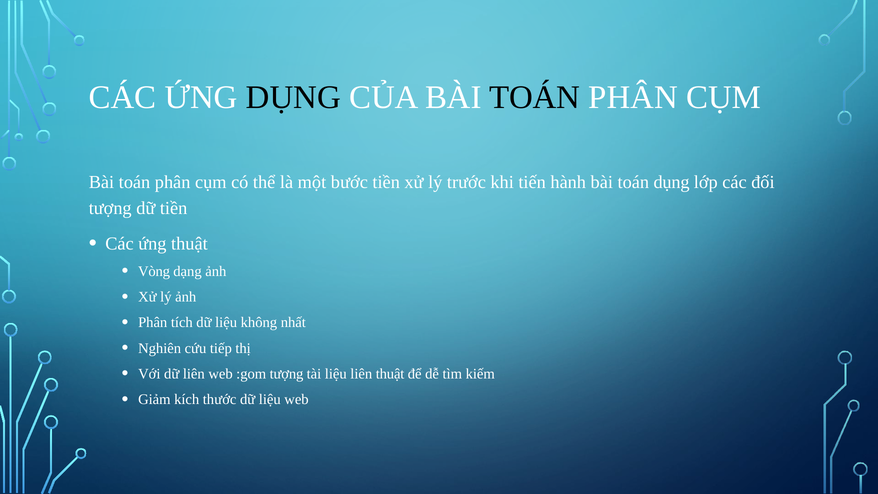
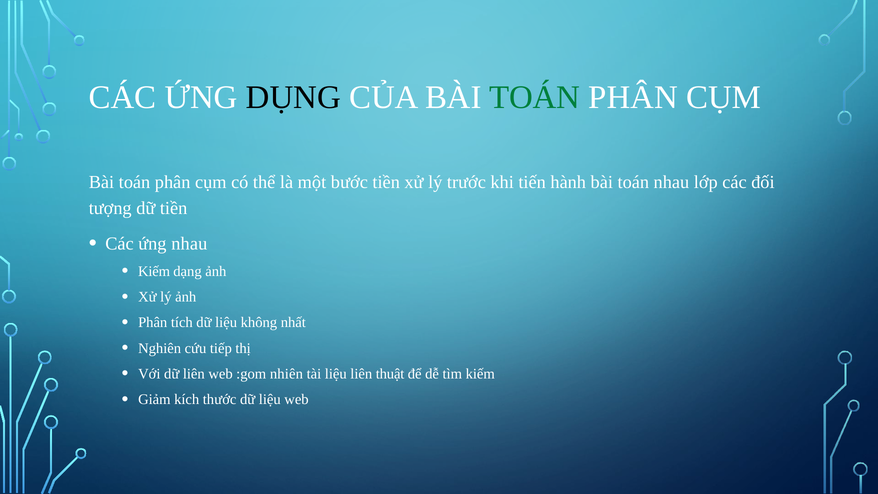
TOÁN colour: black -> green (535, 98)
toán dụng: dụng -> nhau (671, 182)
ứng thuật: thuật -> nhau (189, 244)
Vòng: Vòng -> Kiếm (154, 271)
:gom tượng: tượng -> nhiên (286, 374)
